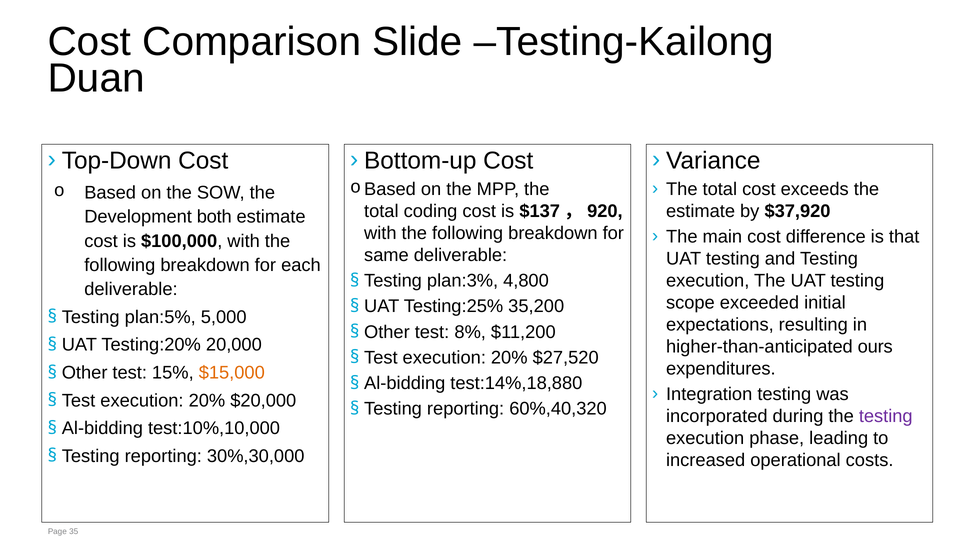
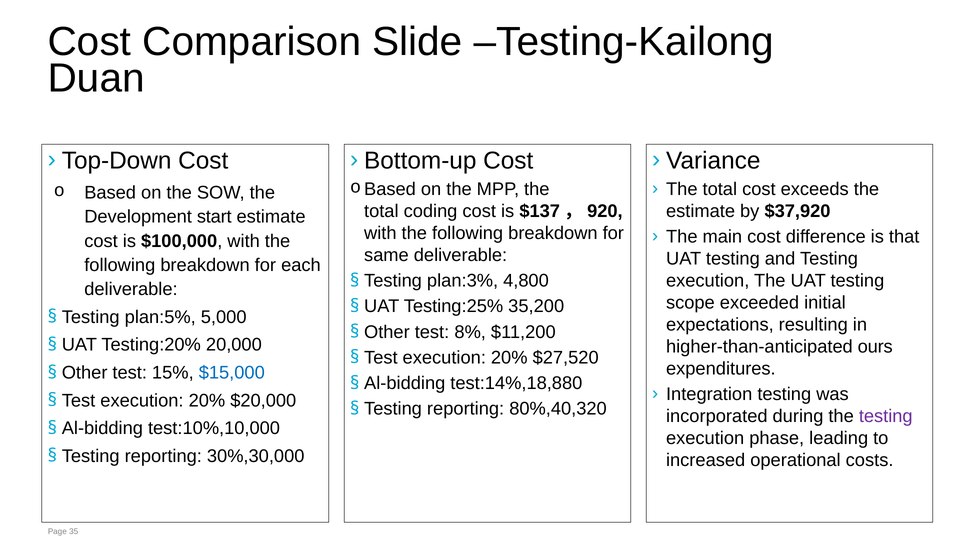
both: both -> start (214, 217)
$15,000 colour: orange -> blue (232, 372)
60%,40,320: 60%,40,320 -> 80%,40,320 (558, 409)
